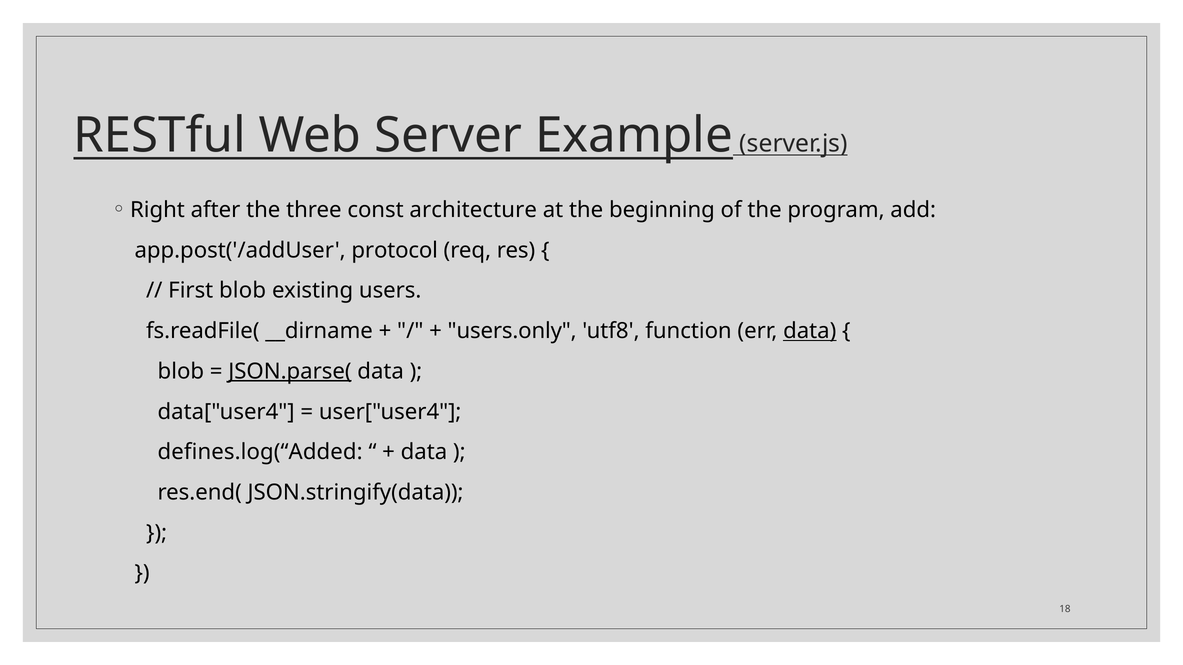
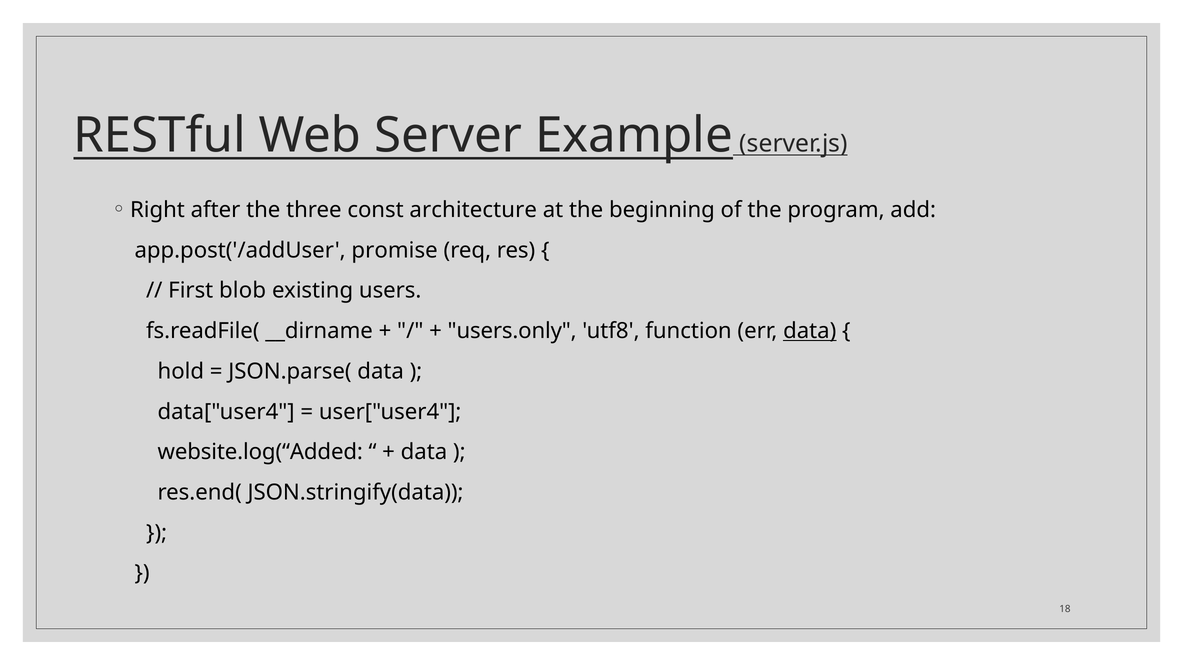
protocol: protocol -> promise (395, 250)
blob: blob -> hold (181, 372)
JSON.parse( underline: present -> none (290, 372)
defines.log(“Added: defines.log(“Added -> website.log(“Added (260, 452)
